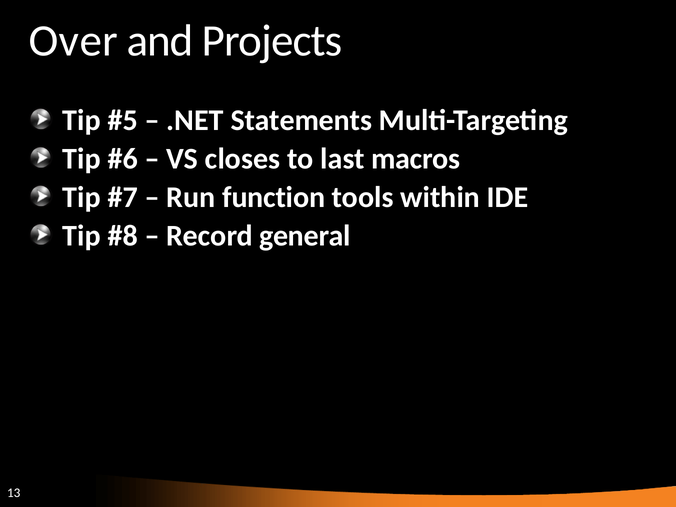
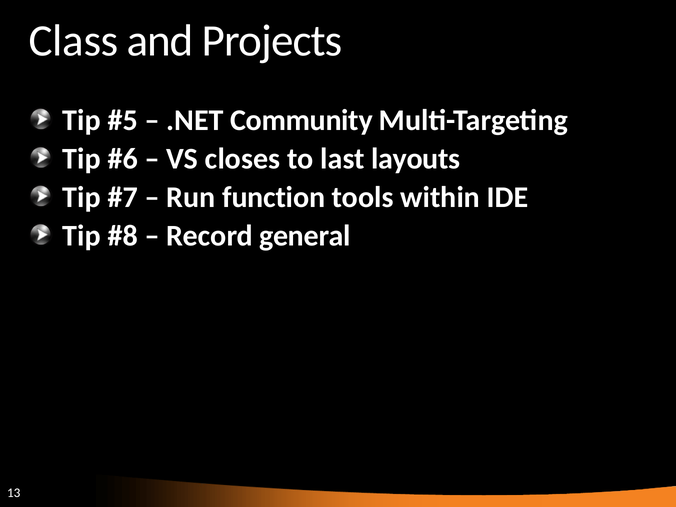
Over: Over -> Class (74, 41)
Statements: Statements -> Community (301, 121)
macros: macros -> layouts (416, 159)
